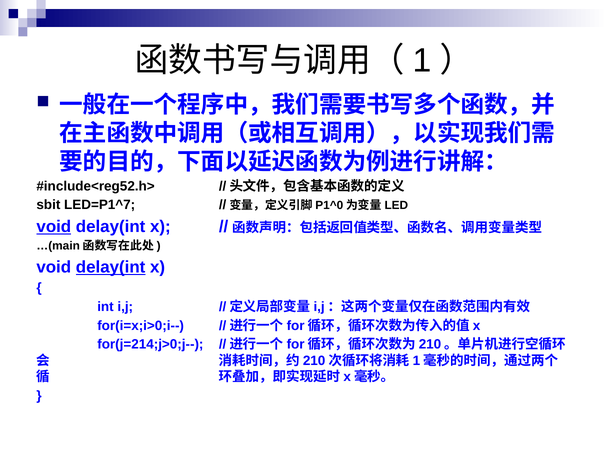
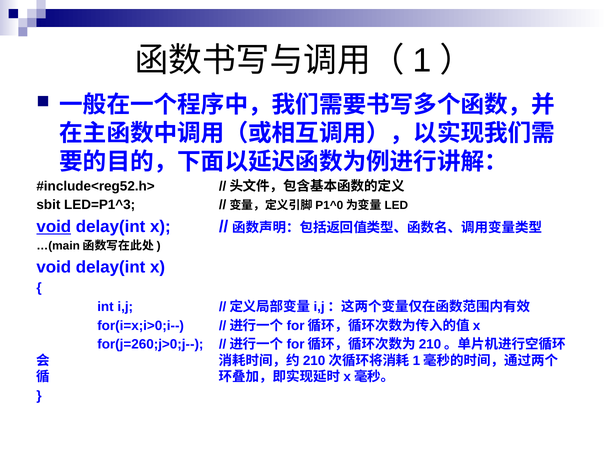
LED=P1^7: LED=P1^7 -> LED=P1^3 (100, 205)
delay(int underline: present -> none (111, 267)
for(j=214;j>0;j--: for(j=214;j>0;j-- -> for(j=260;j>0;j-- (150, 344)
